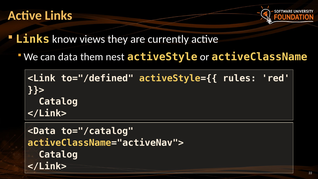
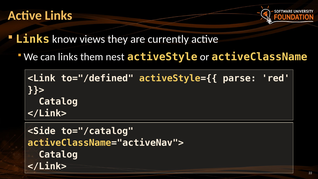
can data: data -> links (68, 57)
rules: rules -> parse (240, 78)
<Data: <Data -> <Side (42, 131)
